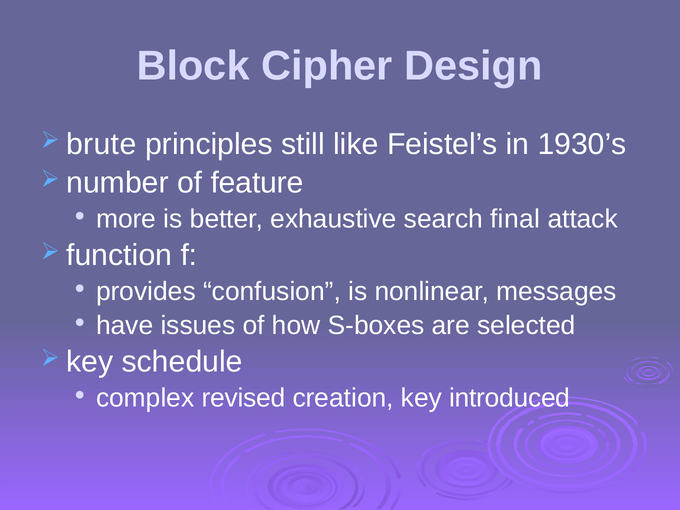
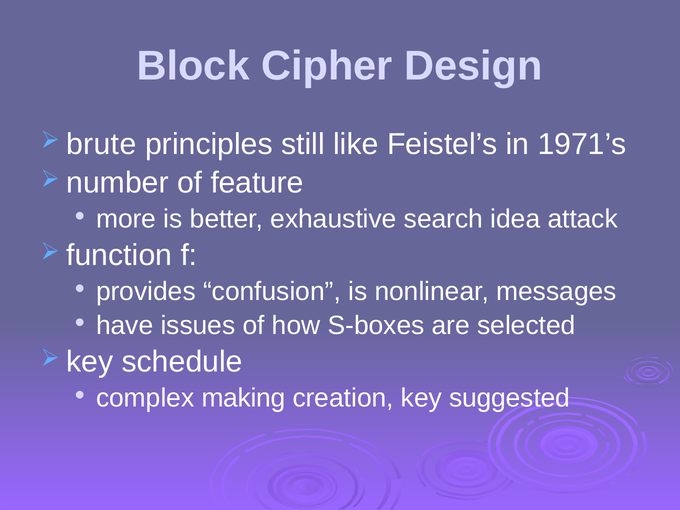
1930’s: 1930’s -> 1971’s (582, 144)
final: final -> idea (515, 219)
revised: revised -> making (244, 398)
introduced: introduced -> suggested (510, 398)
